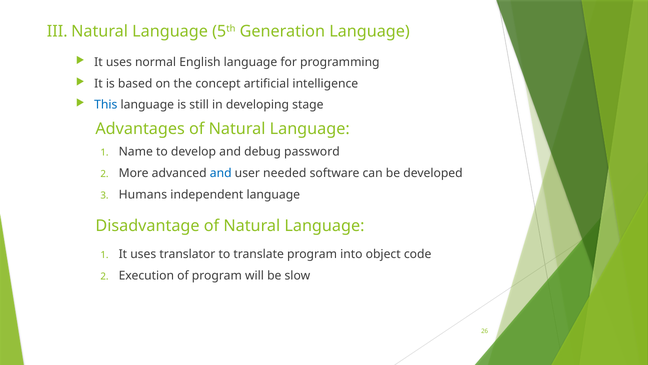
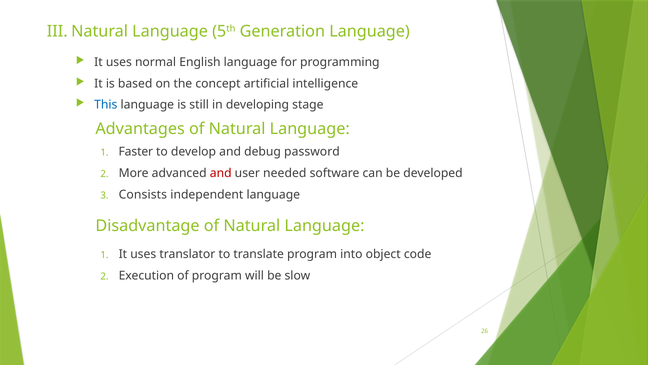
Name: Name -> Faster (136, 152)
and colour: blue -> red (221, 173)
Humans: Humans -> Consists (143, 194)
